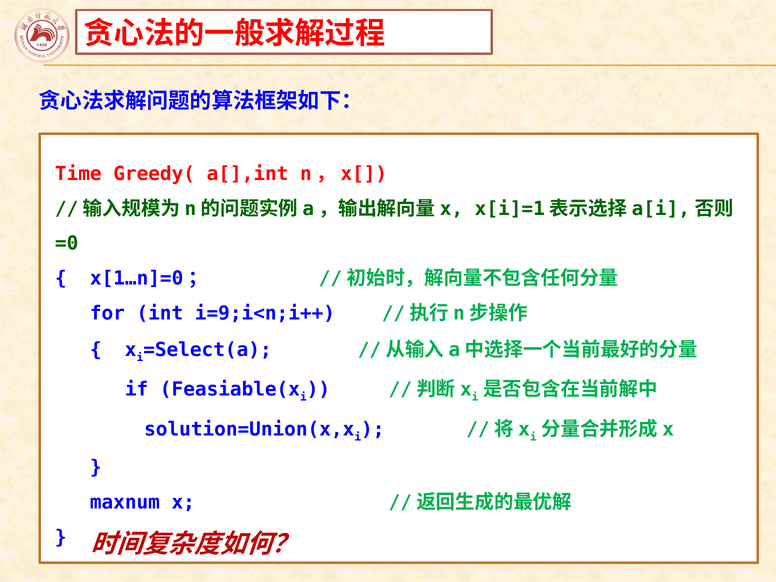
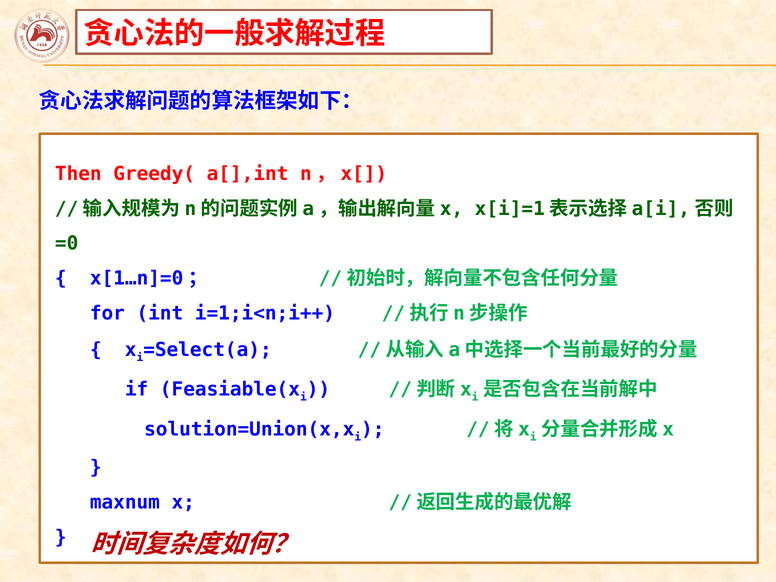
Time: Time -> Then (78, 174)
i=9;i<n;i++: i=9;i<n;i++ -> i=1;i<n;i++ (265, 313)
